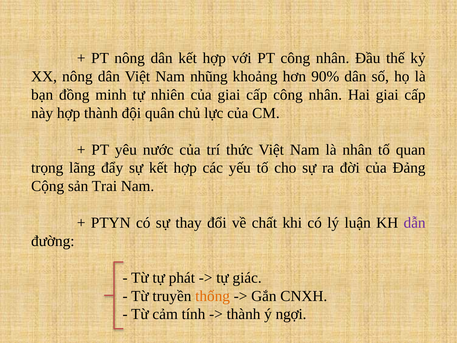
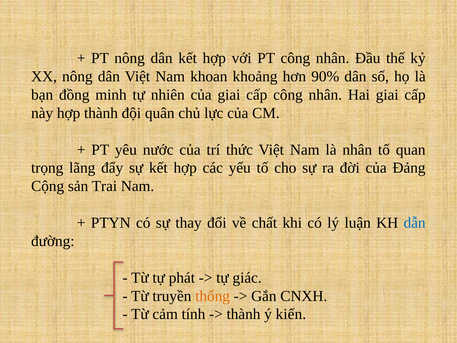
nhũng: nhũng -> khoan (209, 76)
dẫn colour: purple -> blue (415, 223)
ngợi: ngợi -> kiến (291, 314)
